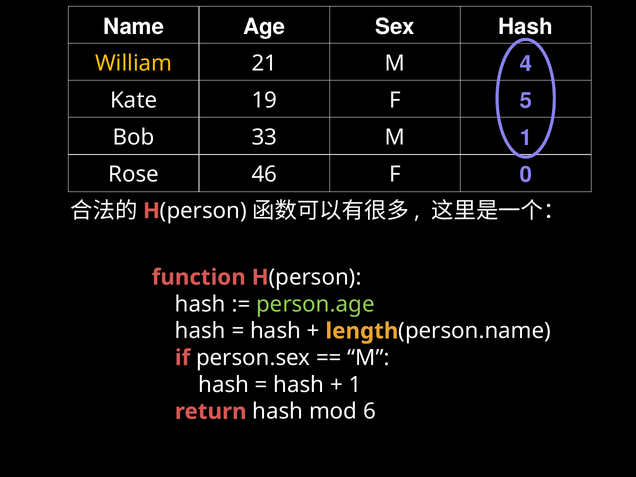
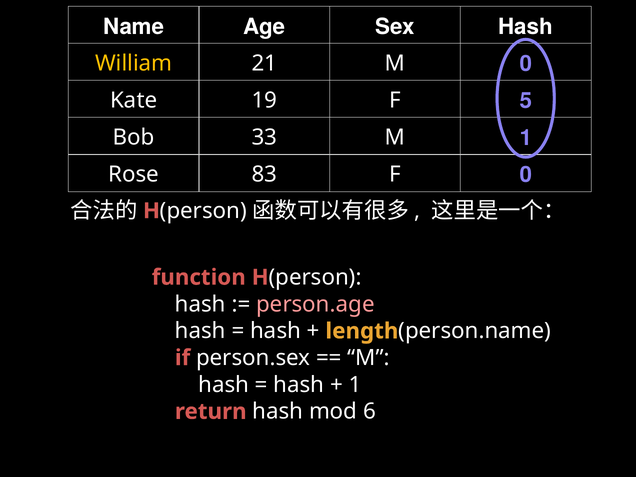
M 4: 4 -> 0 (526, 64)
46: 46 -> 83 (264, 174)
person.age colour: light green -> pink (315, 304)
